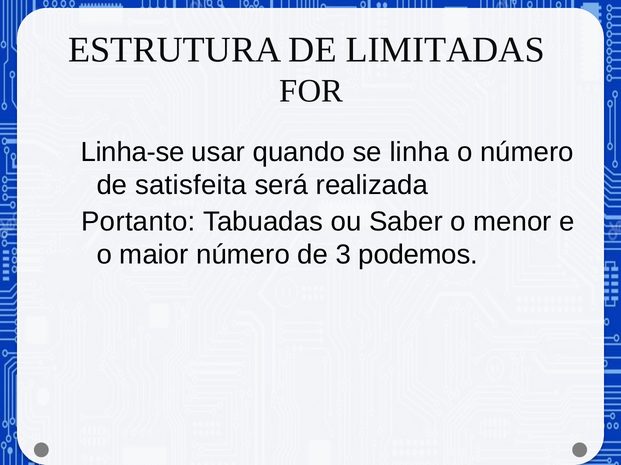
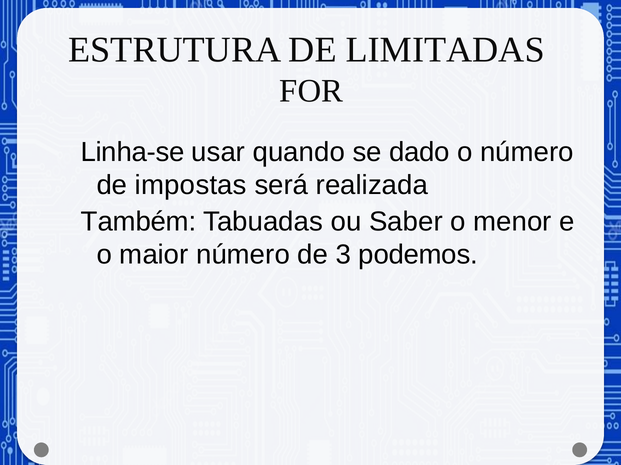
linha: linha -> dado (420, 153)
satisfeita: satisfeita -> impostas (191, 186)
Portanto: Portanto -> Também (139, 222)
